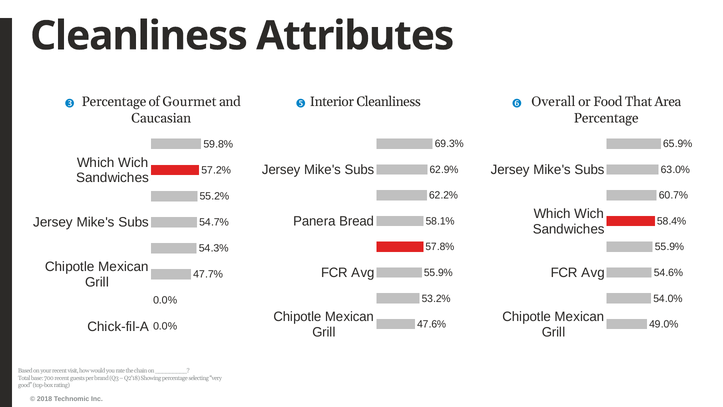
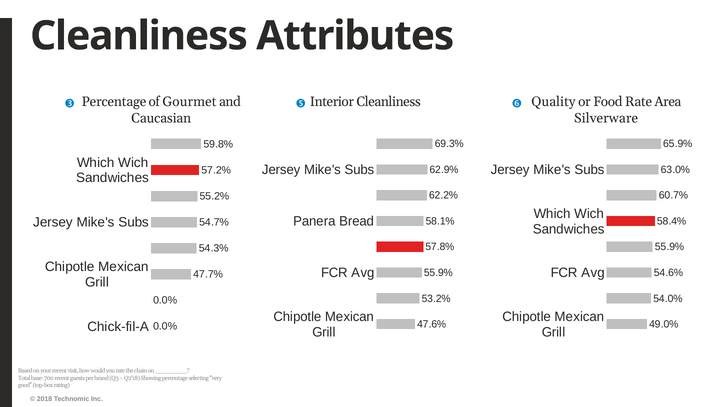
Overall: Overall -> Quality (553, 102)
Food That: That -> Rate (639, 102)
Percentage: Percentage -> Silverware (606, 118)
